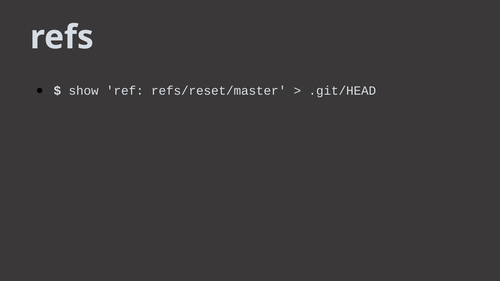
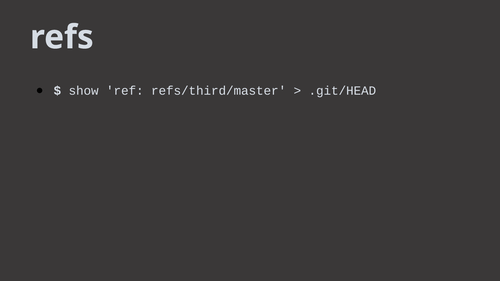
refs/reset/master: refs/reset/master -> refs/third/master (219, 91)
